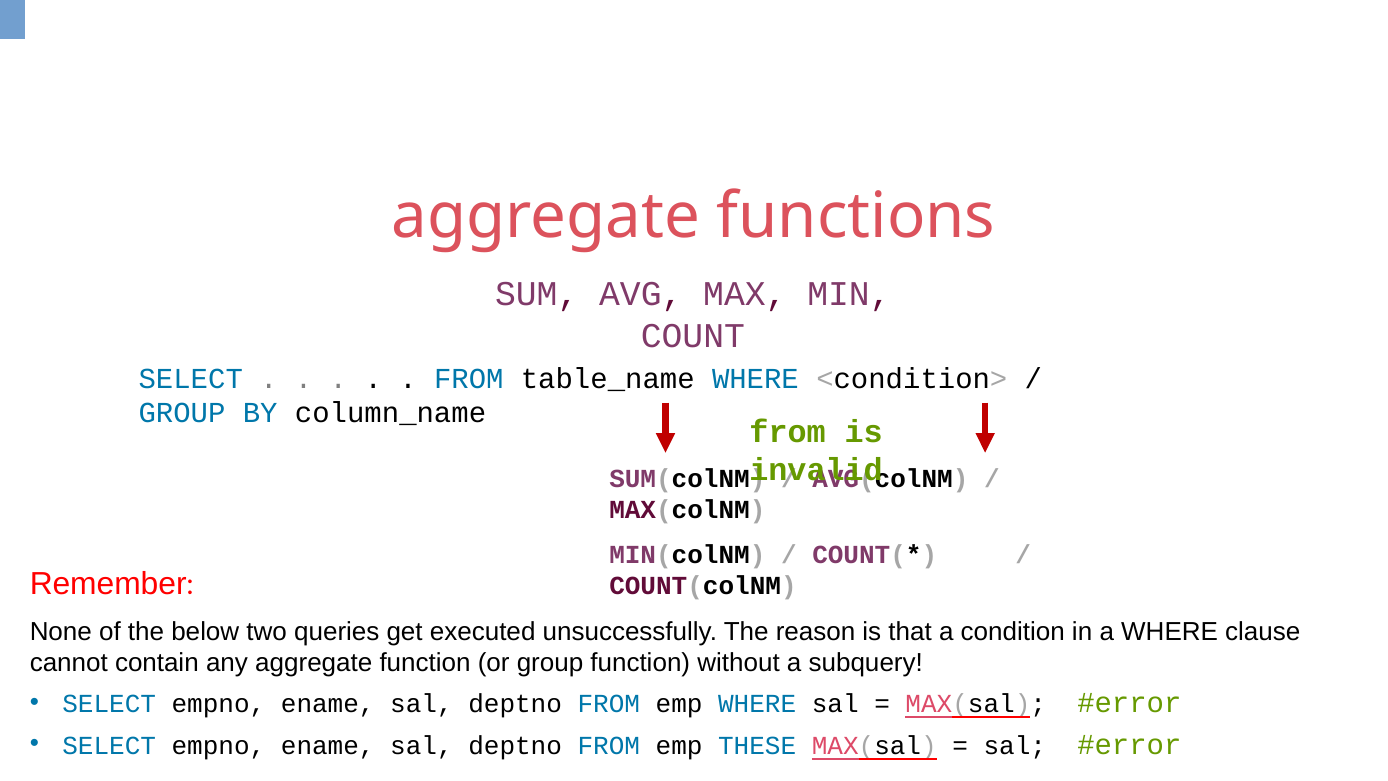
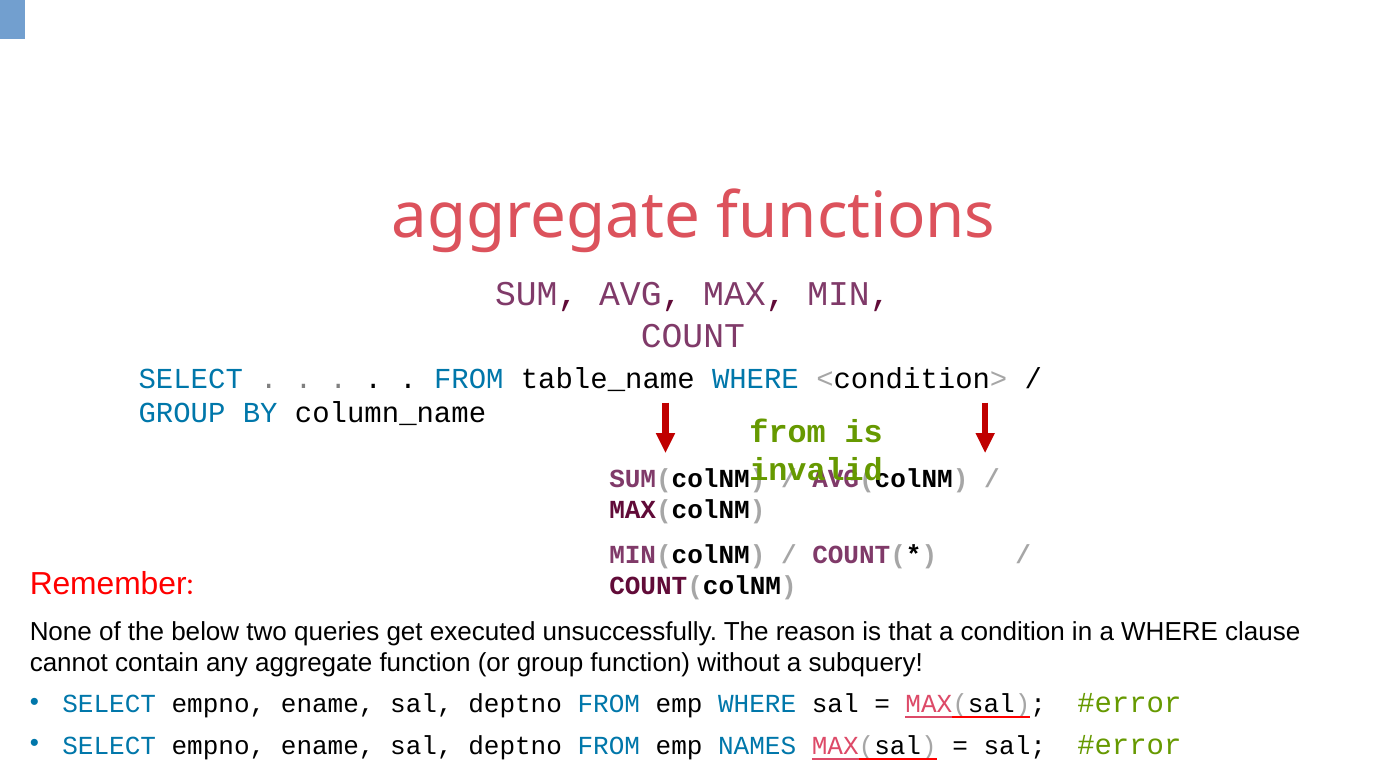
THESE: THESE -> NAMES (757, 746)
